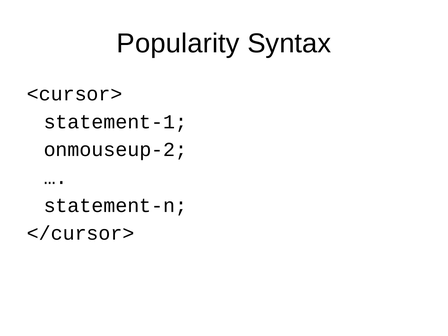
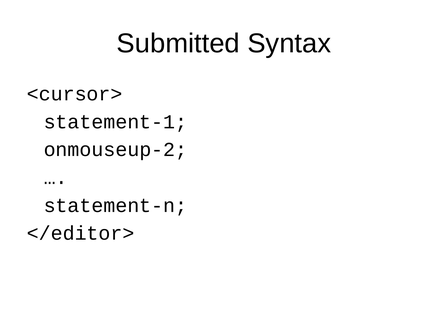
Popularity: Popularity -> Submitted (178, 43)
</cursor>: </cursor> -> </editor> (81, 233)
